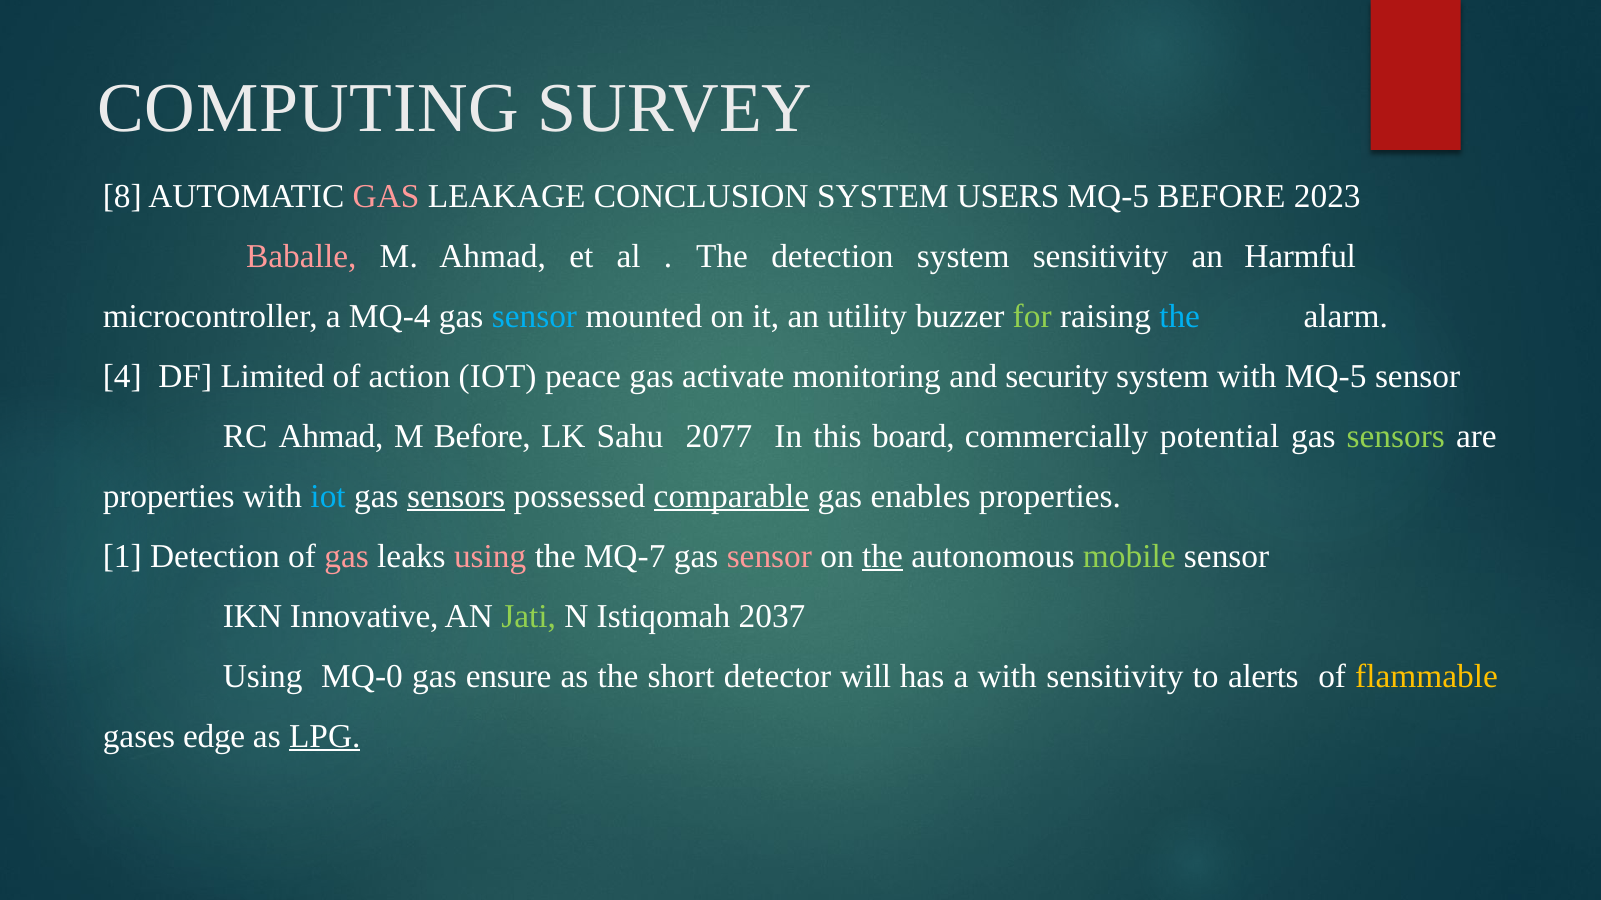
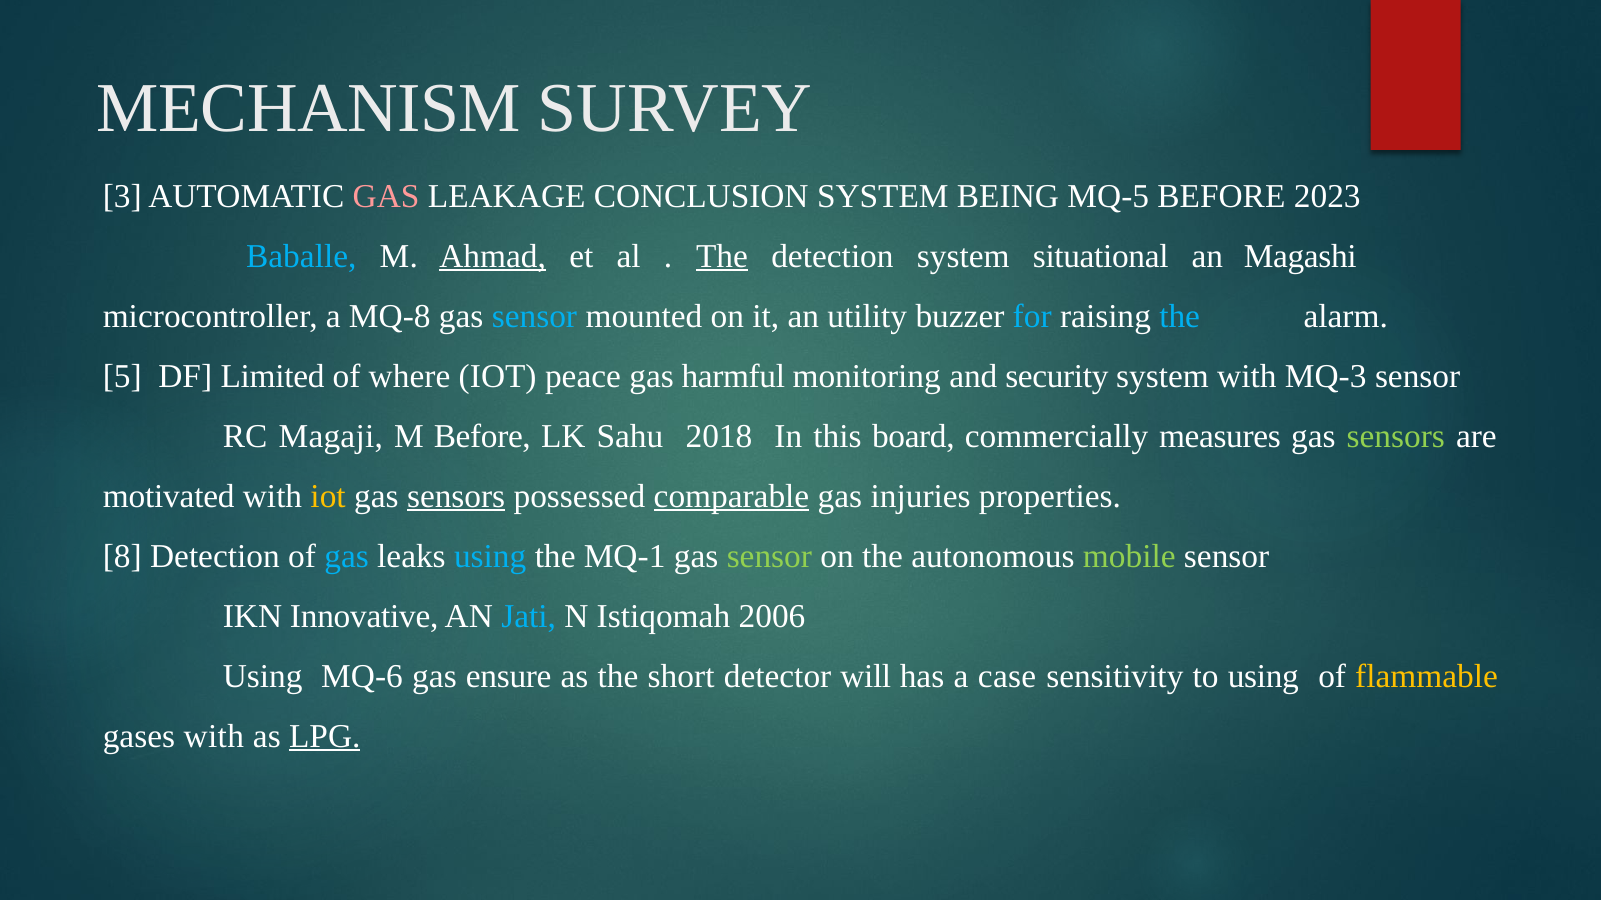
COMPUTING: COMPUTING -> MECHANISM (309, 109)
8: 8 -> 3 (122, 196)
USERS: USERS -> BEING (1008, 196)
Baballe colour: pink -> light blue (301, 256)
Ahmad underline: none -> present (493, 256)
The underline: none -> present (722, 256)
system sensitivity: sensitivity -> situational (1101, 256)
Harmful: Harmful -> Magashi (1300, 256)
MQ-4: MQ-4 -> MQ-8 (390, 316)
for colour: light green -> light blue (1032, 316)
4: 4 -> 5 (122, 376)
action: action -> where (410, 376)
activate: activate -> harmful (733, 376)
with MQ-5: MQ-5 -> MQ-3 (1326, 376)
RC Ahmad: Ahmad -> Magaji (331, 436)
2077: 2077 -> 2018 (719, 436)
potential: potential -> measures (1220, 436)
properties: properties -> motivated (169, 496)
iot colour: light blue -> yellow (328, 496)
enables: enables -> injuries (921, 496)
1: 1 -> 8 (122, 556)
gas colour: pink -> light blue (347, 556)
using colour: pink -> light blue (490, 556)
MQ-7: MQ-7 -> MQ-1 (625, 556)
sensor colour: pink -> light green (769, 556)
the underline: present -> none (882, 556)
Jati colour: light green -> light blue (529, 616)
2037: 2037 -> 2006 (772, 616)
MQ-0: MQ-0 -> MQ-6 (362, 676)
a with: with -> case (1007, 676)
to alerts: alerts -> using (1263, 676)
gases edge: edge -> with (214, 737)
